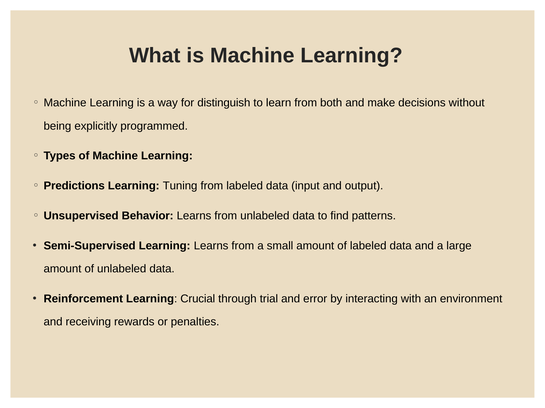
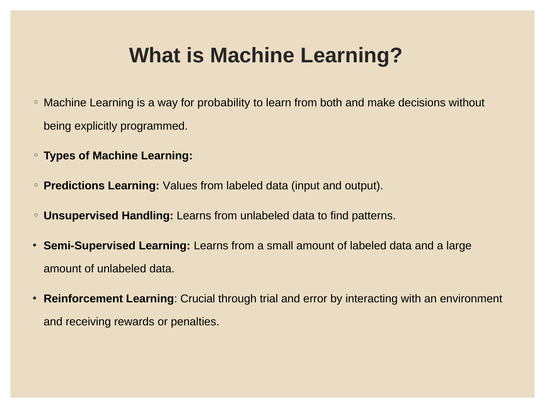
distinguish: distinguish -> probability (224, 103)
Tuning: Tuning -> Values (180, 186)
Behavior: Behavior -> Handling (148, 216)
